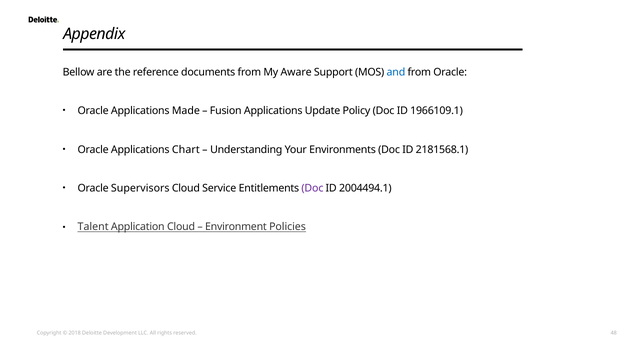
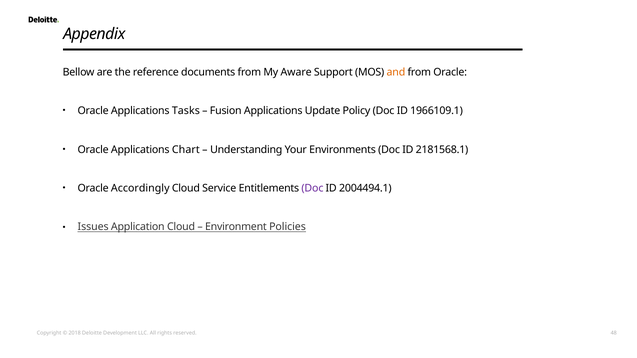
and colour: blue -> orange (396, 72)
Made: Made -> Tasks (186, 111)
Supervisors: Supervisors -> Accordingly (140, 188)
Talent: Talent -> Issues (93, 227)
